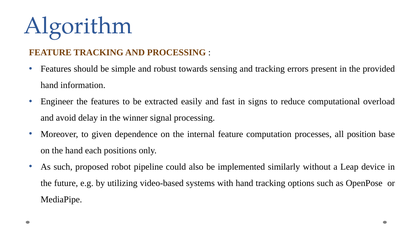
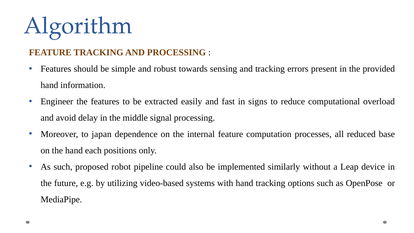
winner: winner -> middle (135, 118)
given: given -> japan (102, 134)
position: position -> reduced (361, 134)
